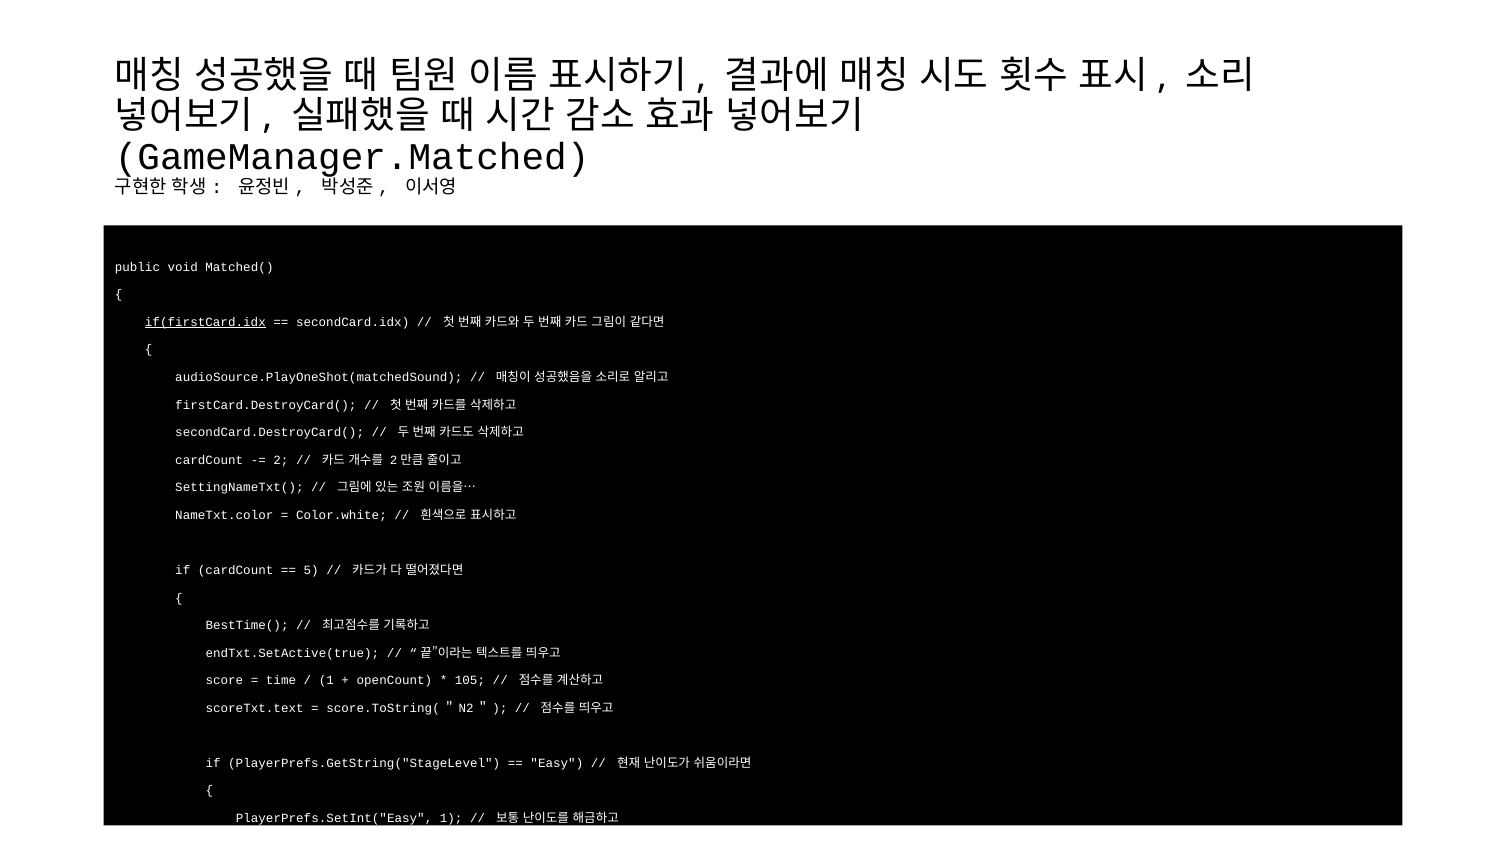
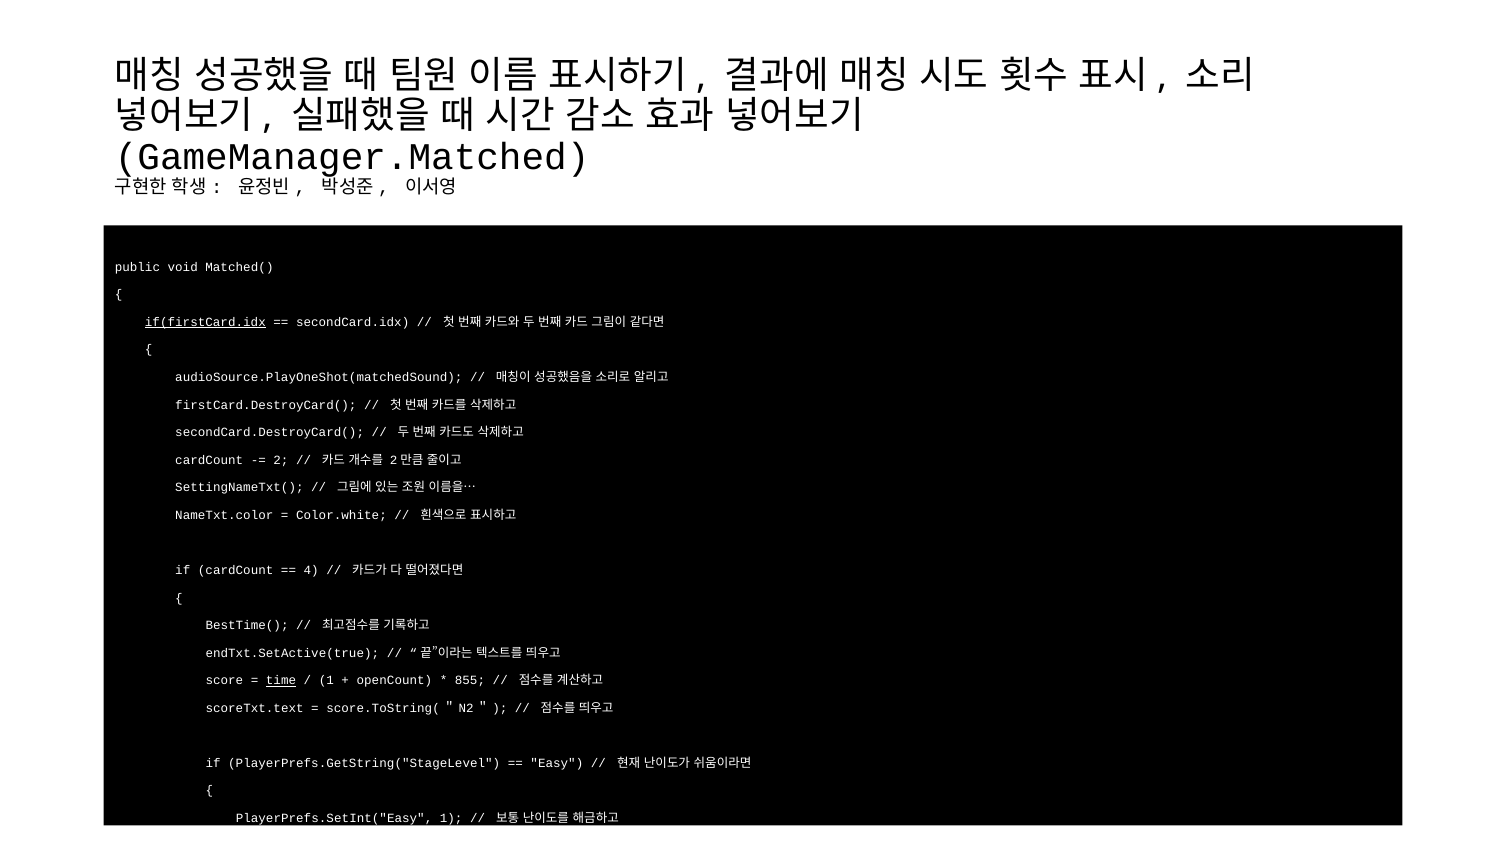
5: 5 -> 4 (311, 570)
time underline: none -> present (281, 681)
105: 105 -> 855 (470, 681)
